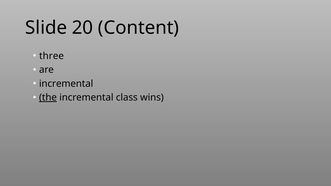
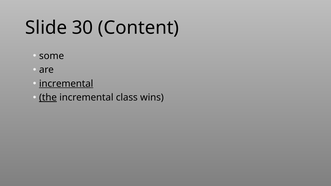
20: 20 -> 30 (82, 28)
three: three -> some (52, 56)
incremental underline: none -> present (66, 84)
